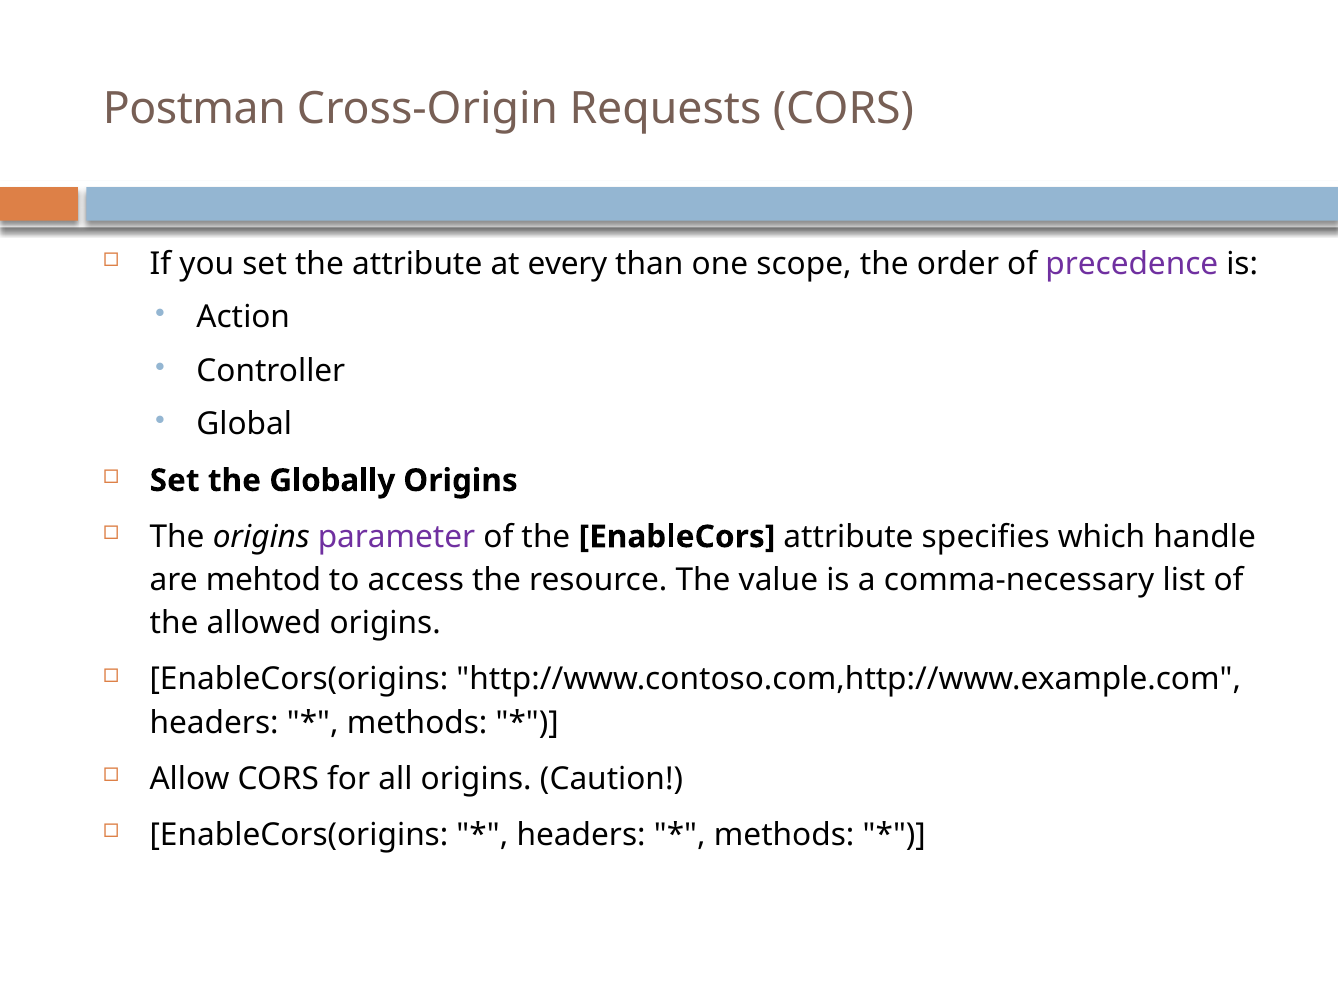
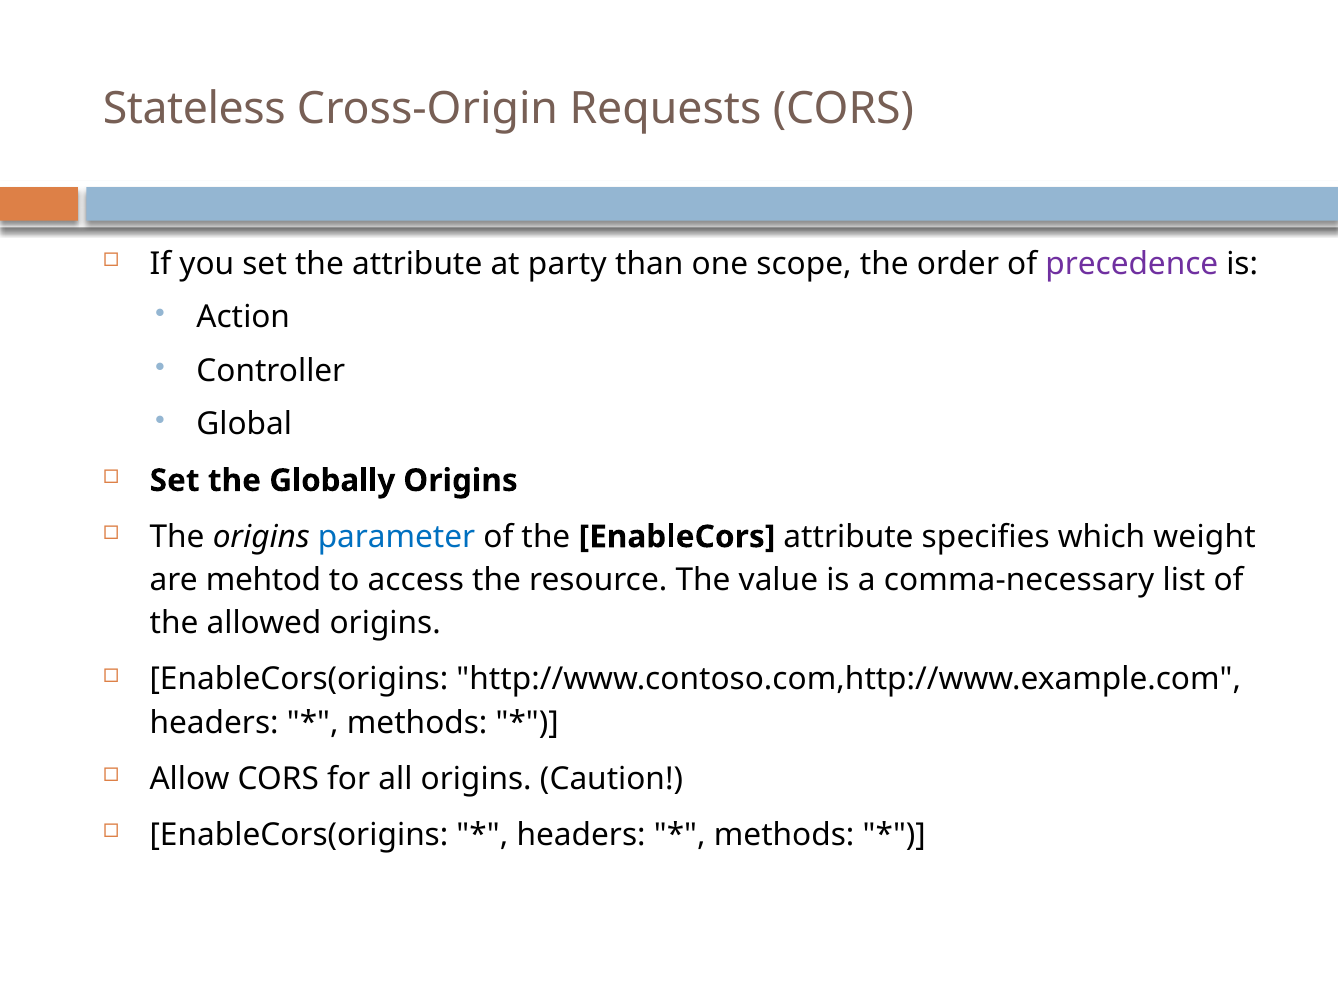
Postman: Postman -> Stateless (194, 108)
every: every -> party (567, 264)
parameter colour: purple -> blue (396, 537)
handle: handle -> weight (1205, 537)
